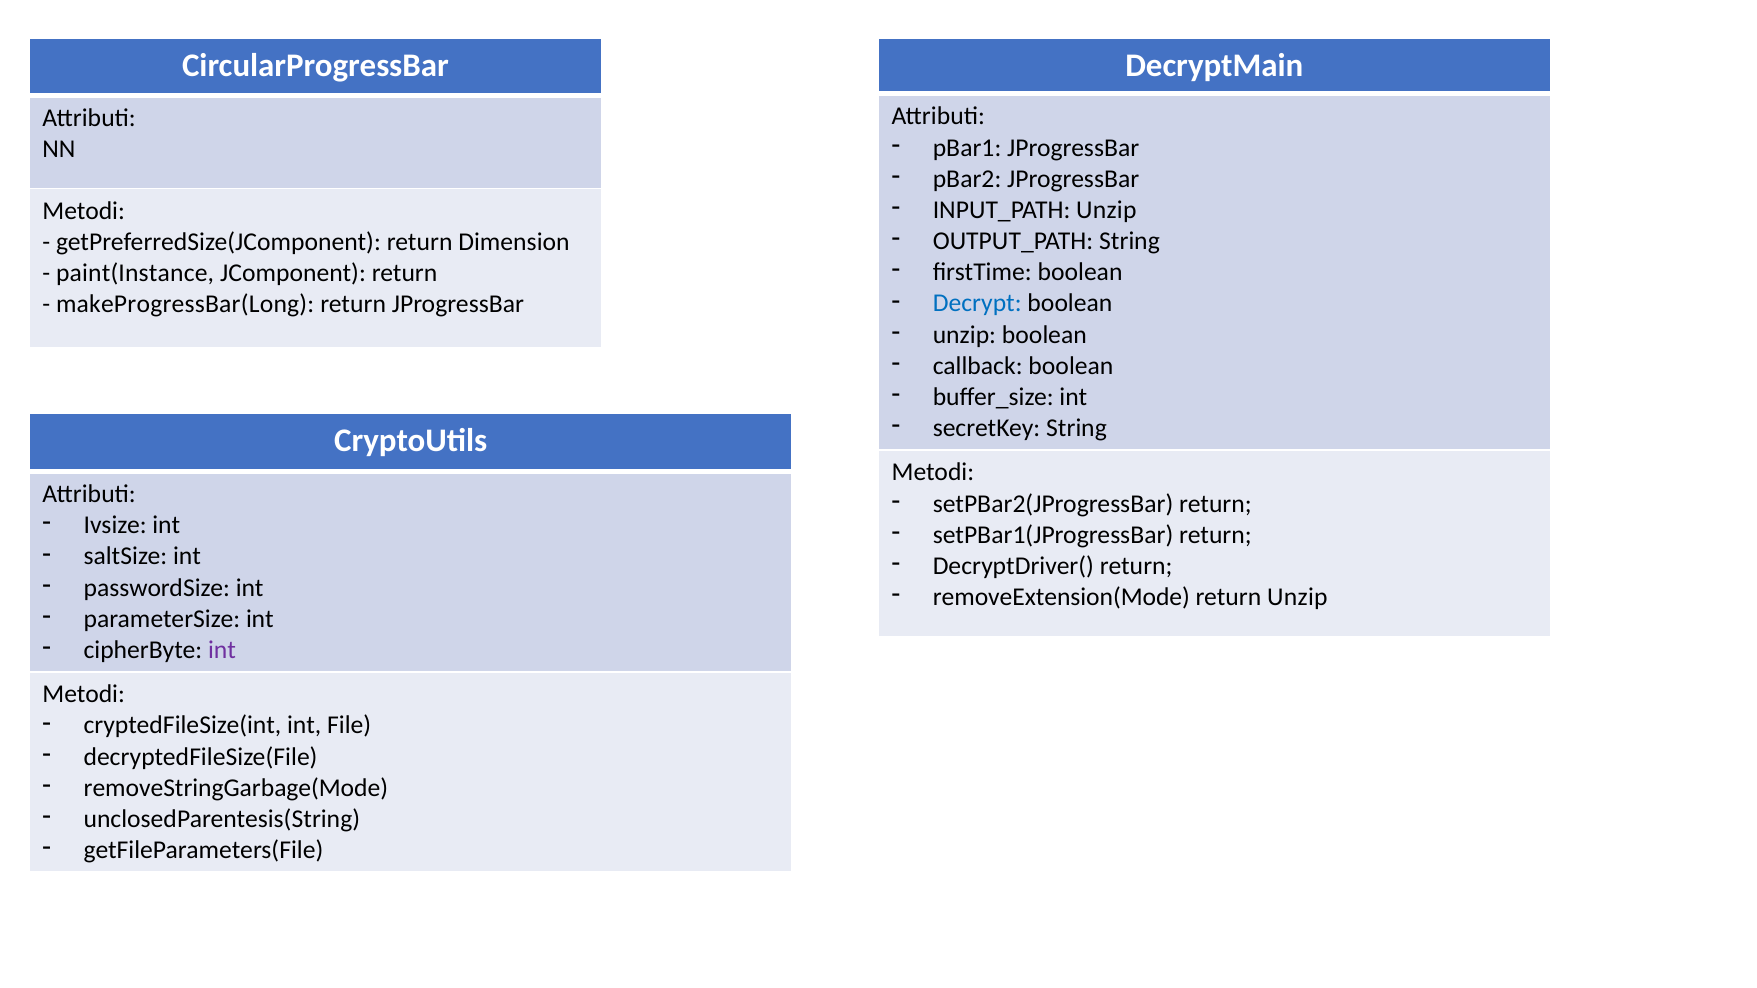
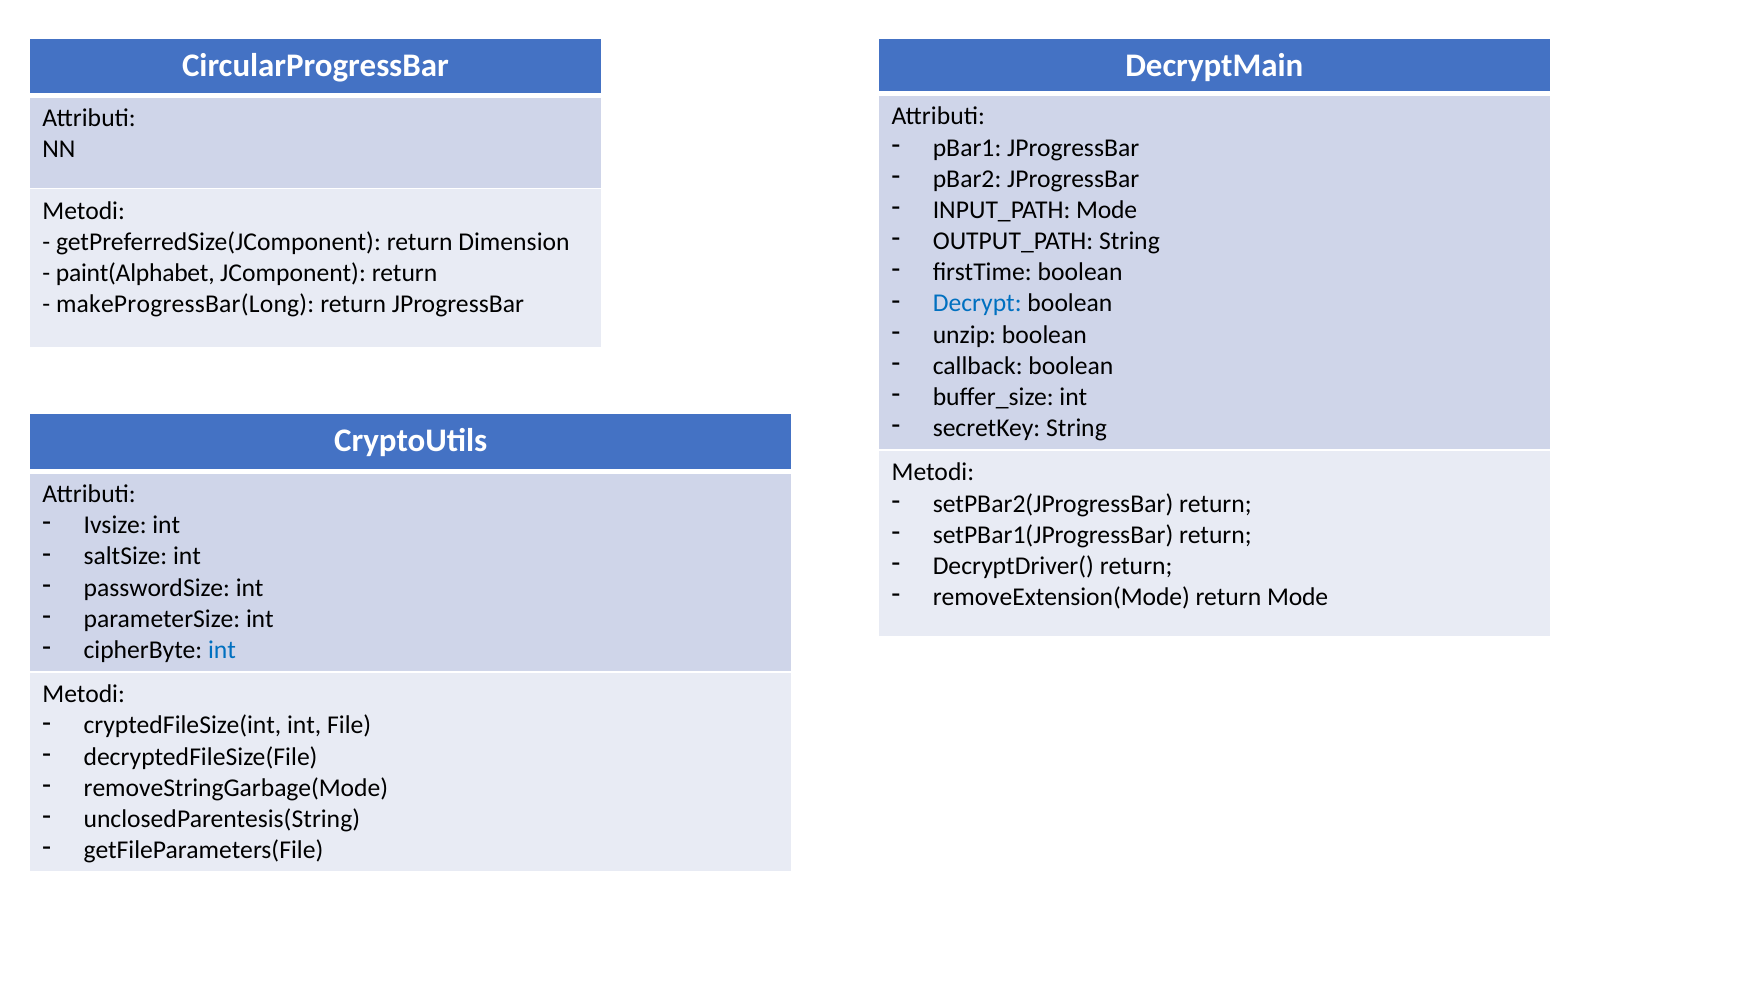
Unzip: Unzip -> Mode (1107, 210)
paint(Instance: paint(Instance -> paint(Alphabet (135, 273)
return Unzip: Unzip -> Mode (1298, 597)
int colour: purple -> blue (222, 650)
